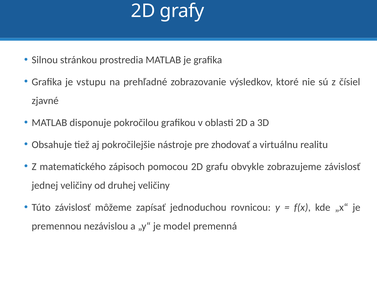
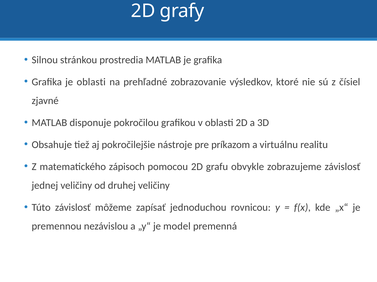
je vstupu: vstupu -> oblasti (91, 82)
zhodovať: zhodovať -> príkazom (231, 145)
